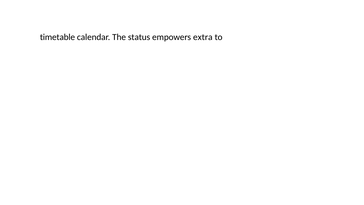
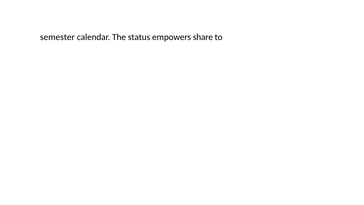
timetable: timetable -> semester (57, 37)
extra: extra -> share (203, 37)
